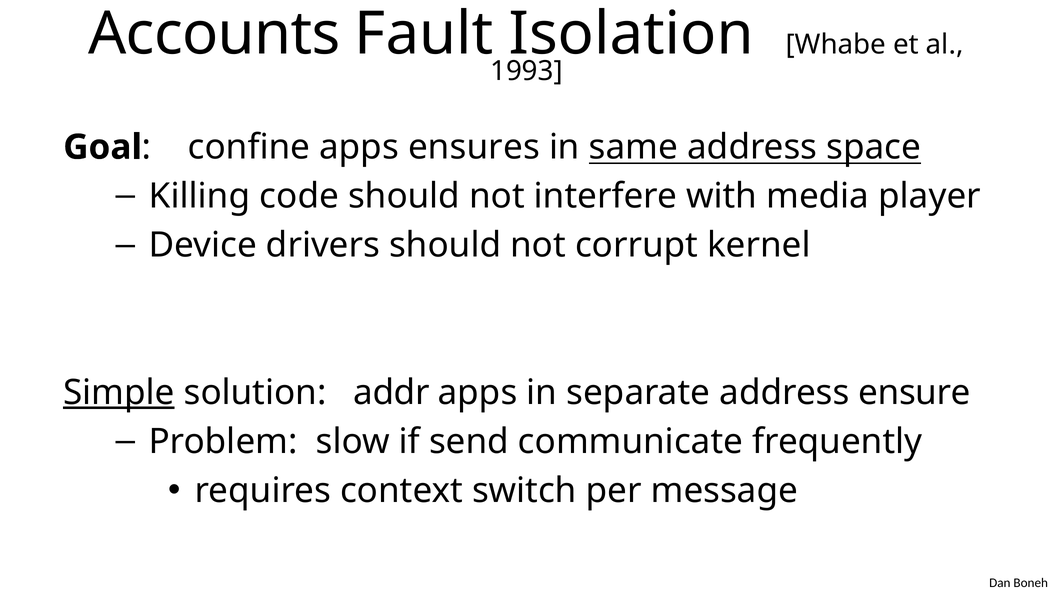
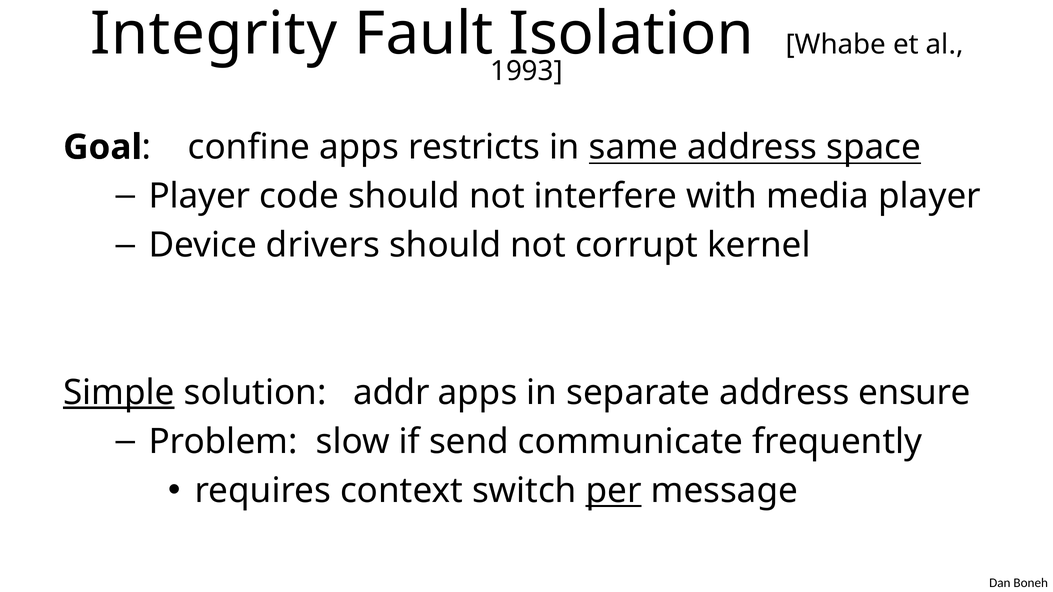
Accounts: Accounts -> Integrity (214, 34)
ensures: ensures -> restricts (474, 147)
Killing: Killing -> Player (200, 196)
per underline: none -> present (614, 491)
